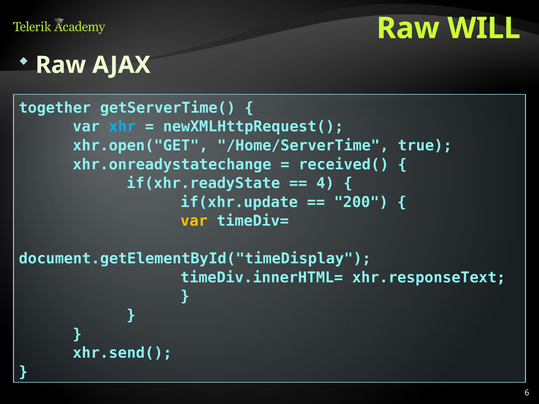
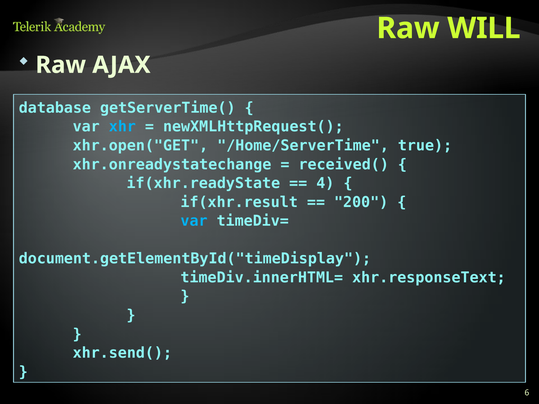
together: together -> database (55, 108)
if(xhr.update: if(xhr.update -> if(xhr.result (239, 202)
var colour: yellow -> light blue (194, 221)
